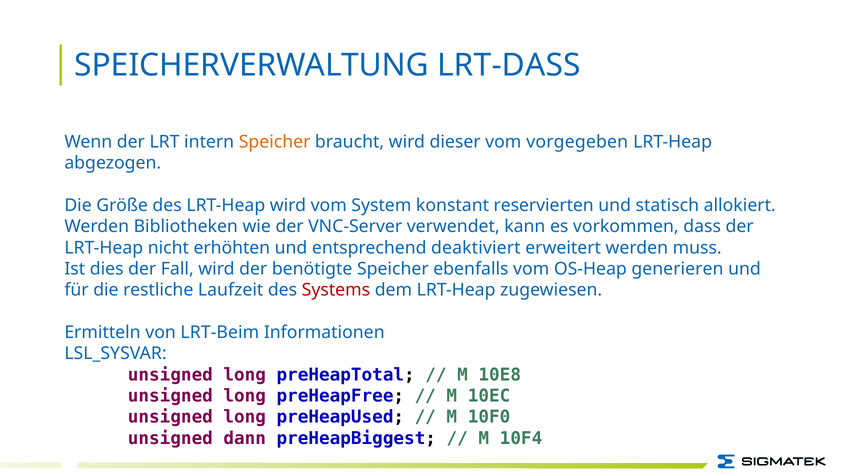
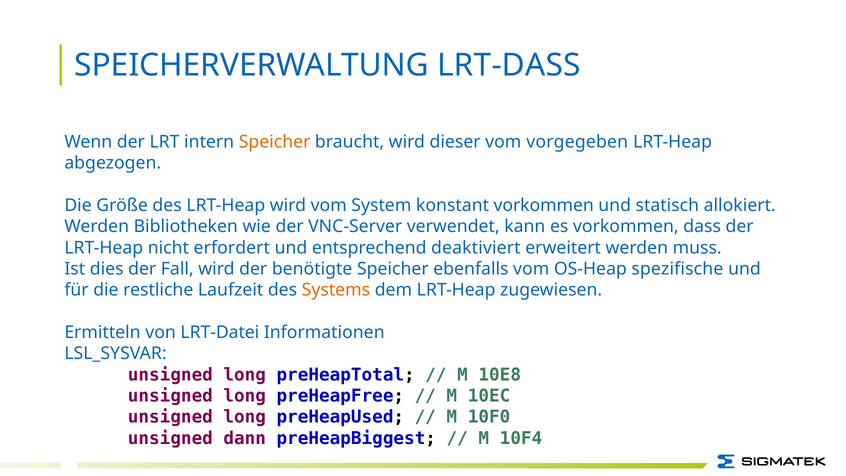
konstant reservierten: reservierten -> vorkommen (544, 205)
erhöhten: erhöhten -> erfordert (232, 248)
generieren: generieren -> spezifische (677, 269)
Systems colour: red -> orange (336, 290)
LRT-Beim: LRT-Beim -> LRT-Datei (220, 332)
